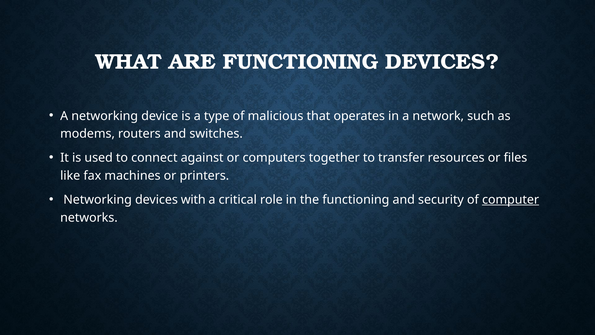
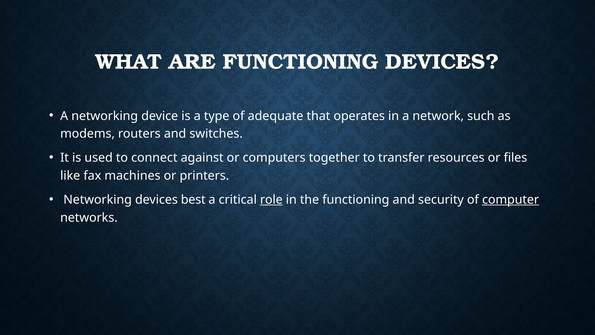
malicious: malicious -> adequate (276, 116)
with: with -> best (193, 200)
role underline: none -> present (271, 200)
